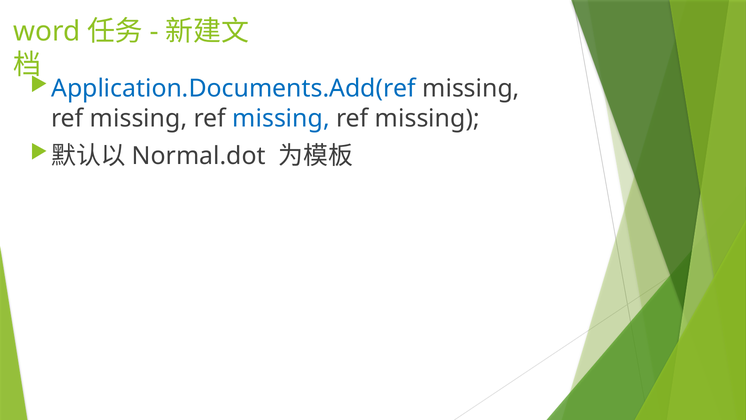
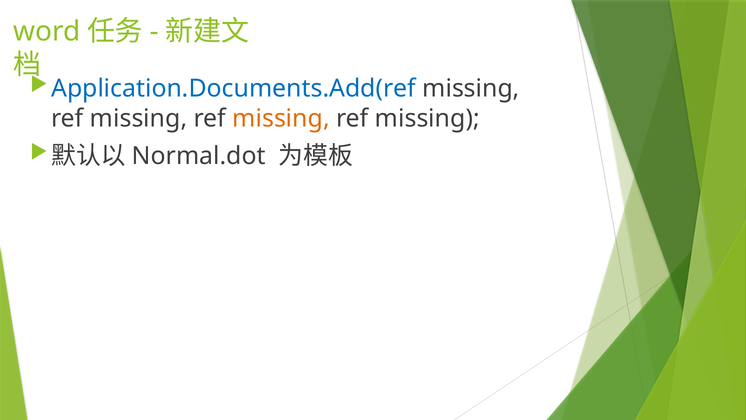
missing colour: blue -> orange (281, 118)
